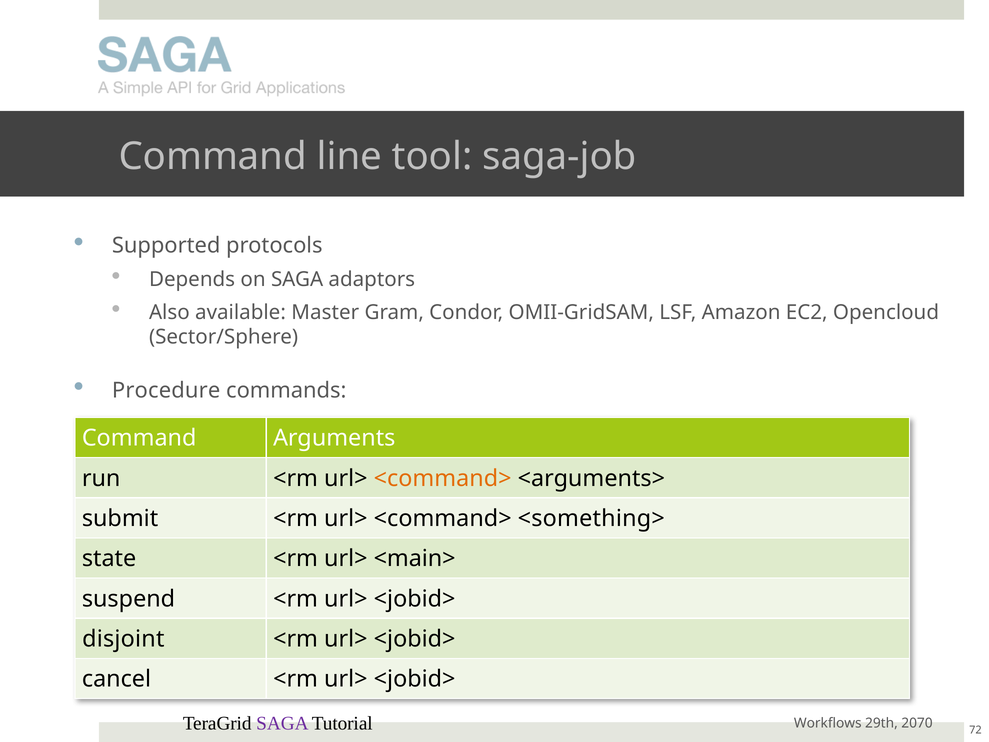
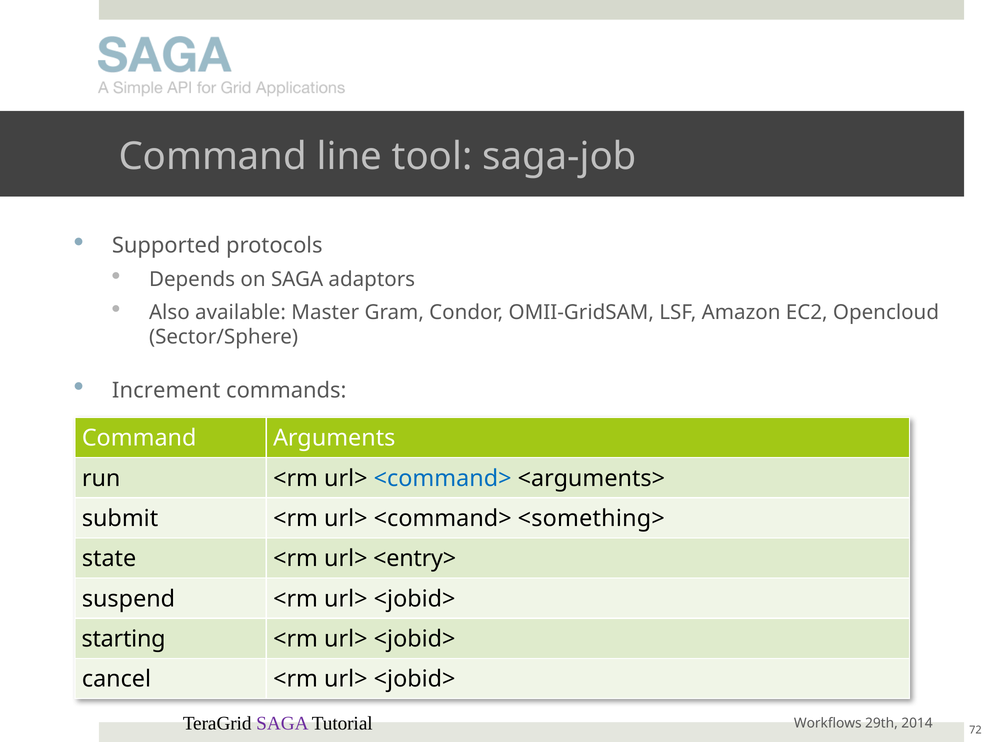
Procedure: Procedure -> Increment (166, 390)
<command> colour: orange -> blue (443, 478)
<main>: <main> -> <entry> (415, 558)
disjoint: disjoint -> starting (124, 639)
2070: 2070 -> 2014 (917, 723)
